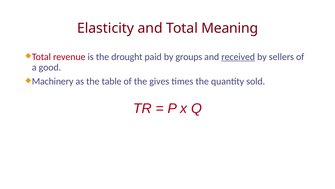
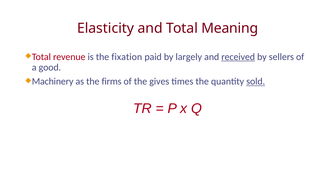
drought: drought -> fixation (127, 57)
groups: groups -> largely (189, 57)
table: table -> firms (112, 81)
sold underline: none -> present (256, 81)
